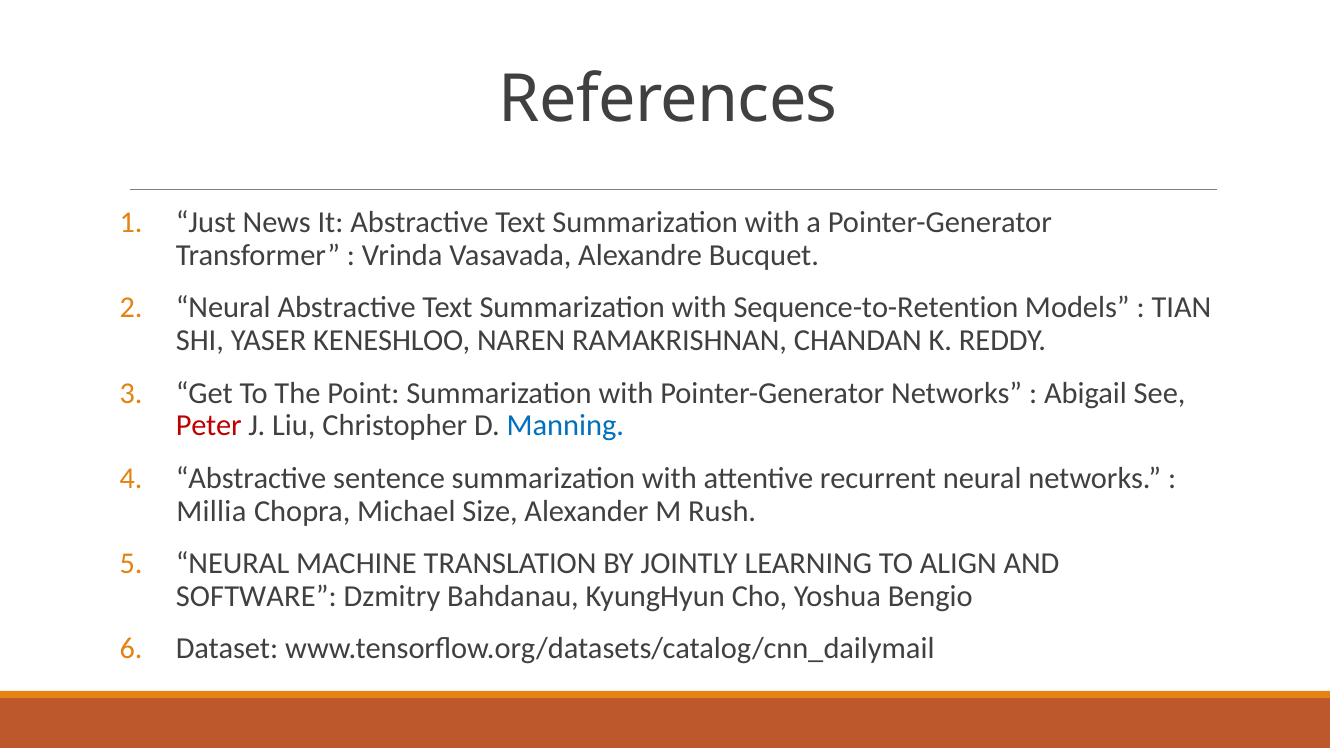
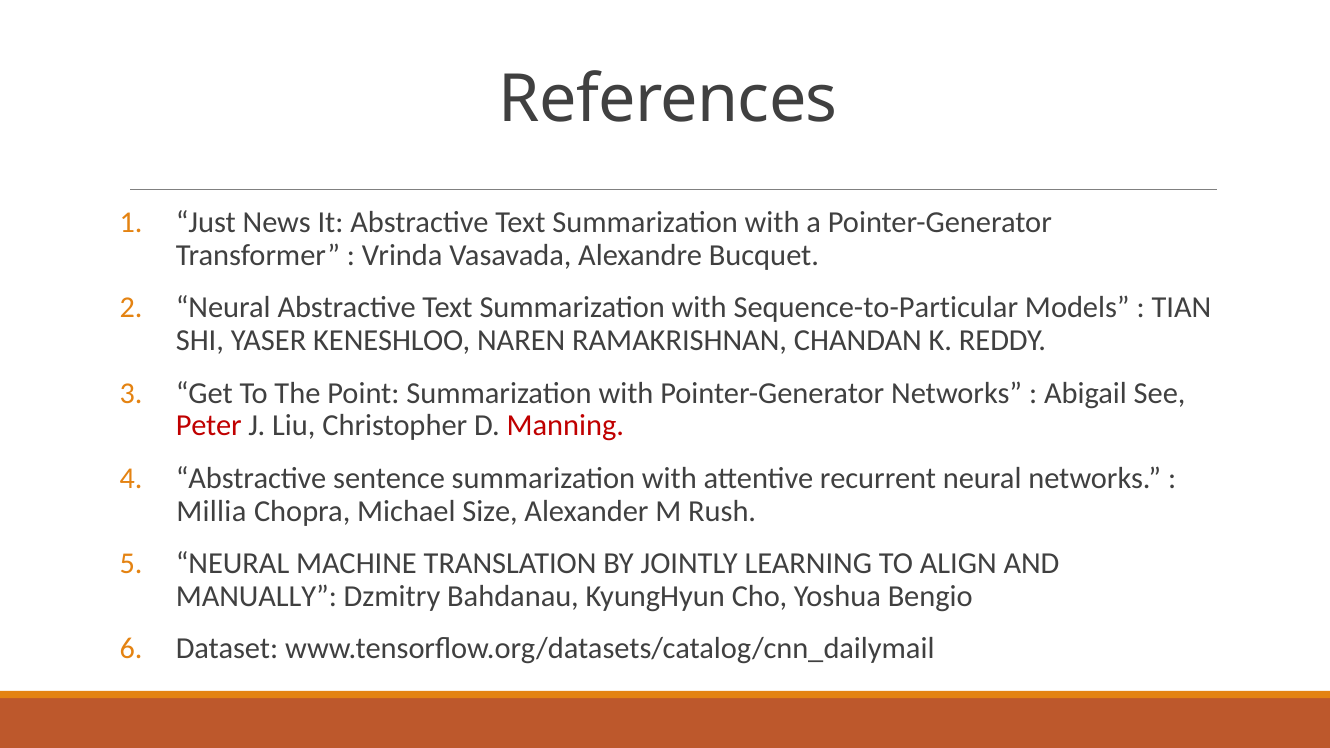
Sequence-to-Retention: Sequence-to-Retention -> Sequence-to-Particular (876, 308)
Manning colour: blue -> red (565, 426)
SOFTWARE: SOFTWARE -> MANUALLY (256, 596)
